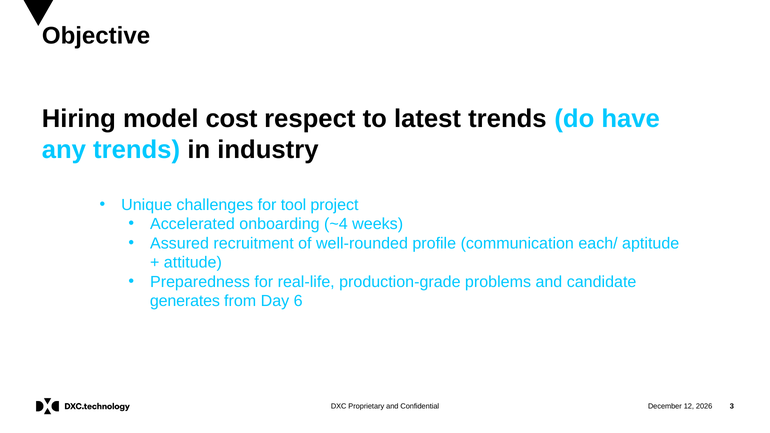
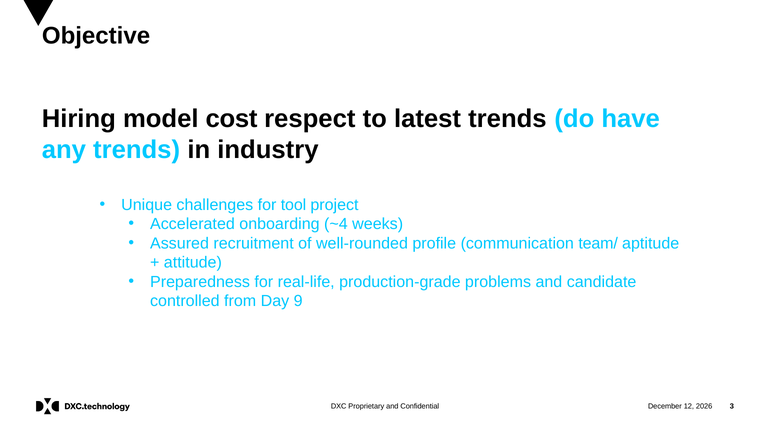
each/: each/ -> team/ (598, 243)
generates: generates -> controlled (185, 301)
6: 6 -> 9 (298, 301)
